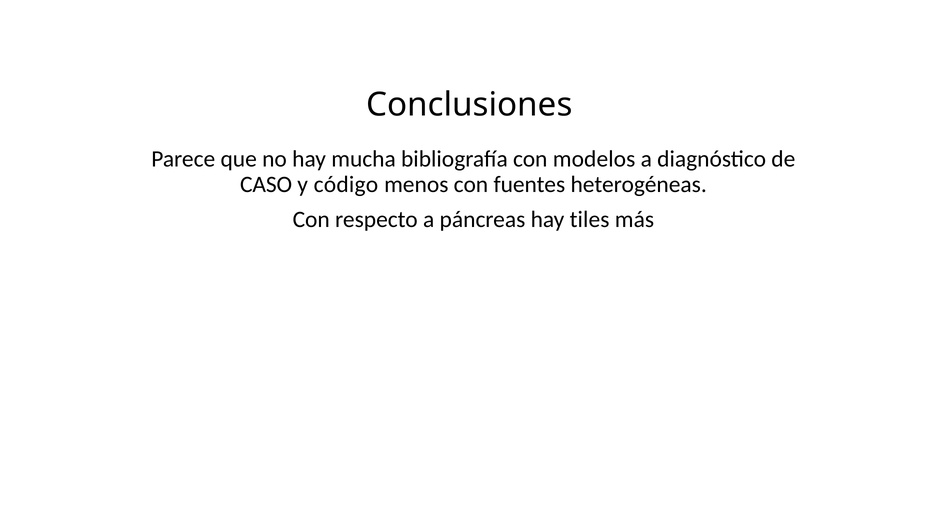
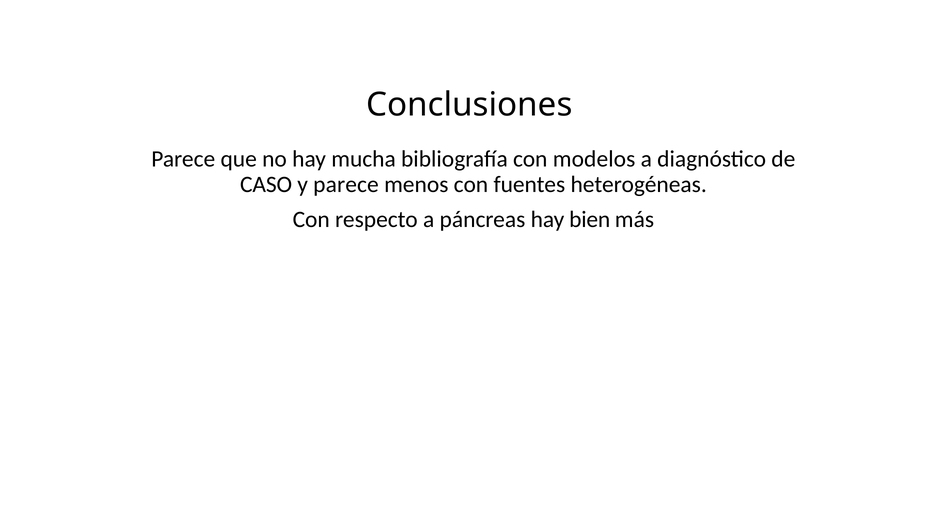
y código: código -> parece (346, 184)
tiles: tiles -> bien (590, 219)
